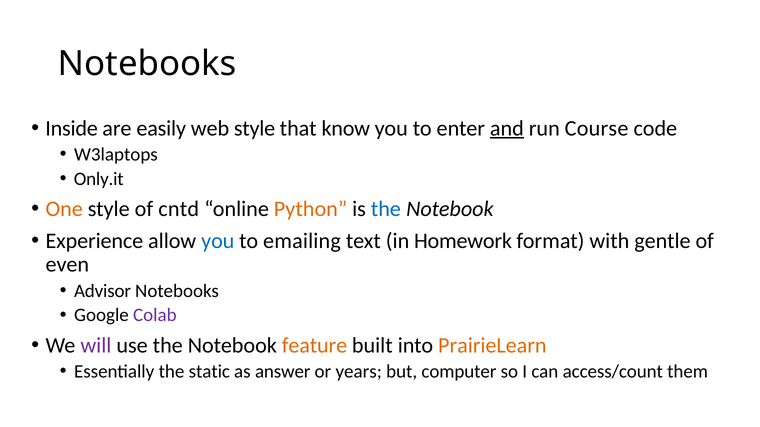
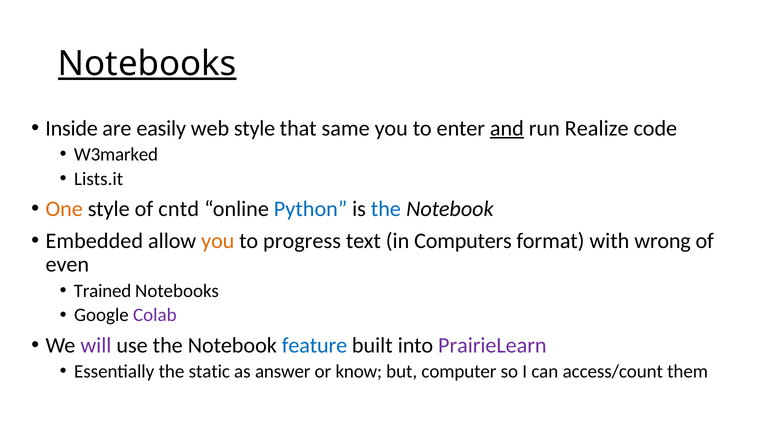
Notebooks underline: none -> present (147, 64)
know: know -> same (346, 128)
Course: Course -> Realize (597, 128)
W3laptops: W3laptops -> W3marked (116, 155)
Only.it: Only.it -> Lists.it (99, 179)
Python colour: orange -> blue (311, 209)
Experience: Experience -> Embedded (94, 241)
you colour: blue -> orange (218, 241)
emailing: emailing -> progress (302, 241)
Homework: Homework -> Computers (463, 241)
gentle: gentle -> wrong (663, 241)
Advisor: Advisor -> Trained (103, 291)
feature colour: orange -> blue (315, 346)
PrairieLearn colour: orange -> purple (492, 346)
years: years -> know (359, 372)
